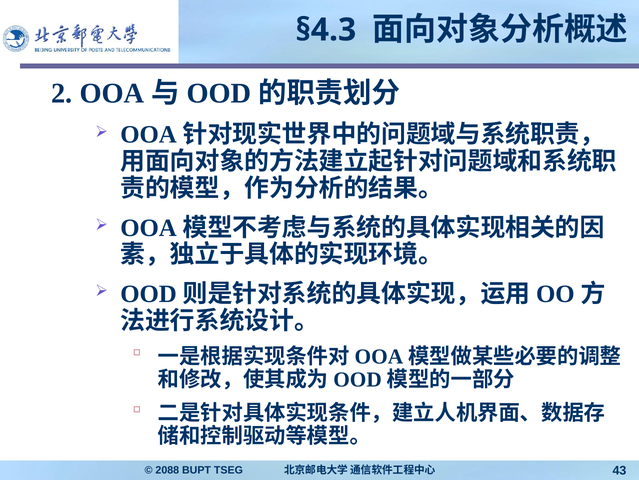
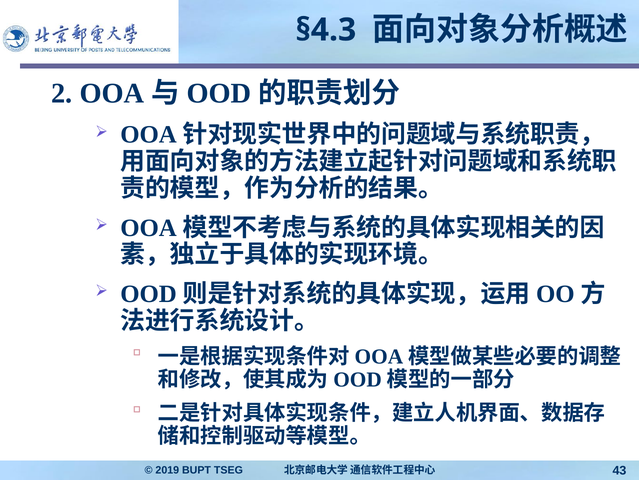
2088: 2088 -> 2019 (167, 470)
